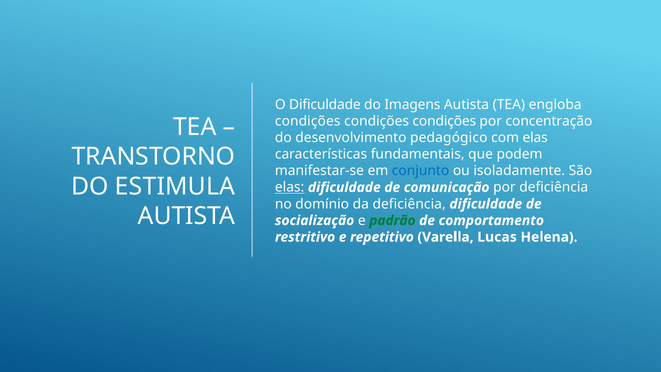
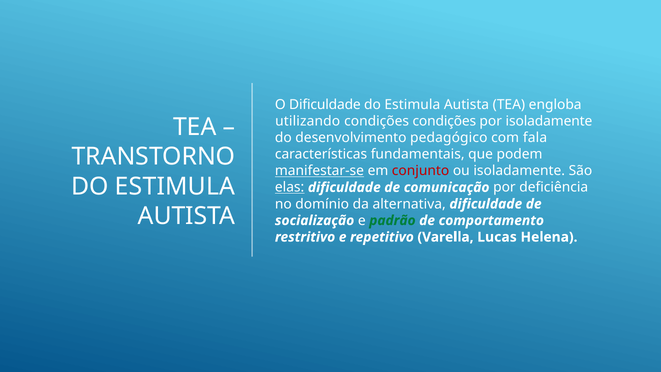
Imagens: Imagens -> Estimula (412, 105)
condições: condições -> utilizando (308, 121)
por concentração: concentração -> isoladamente (549, 121)
com elas: elas -> fala (535, 138)
manifestar-se underline: none -> present (319, 171)
conjunto colour: blue -> red (421, 171)
da deficiência: deficiência -> alternativa (409, 204)
